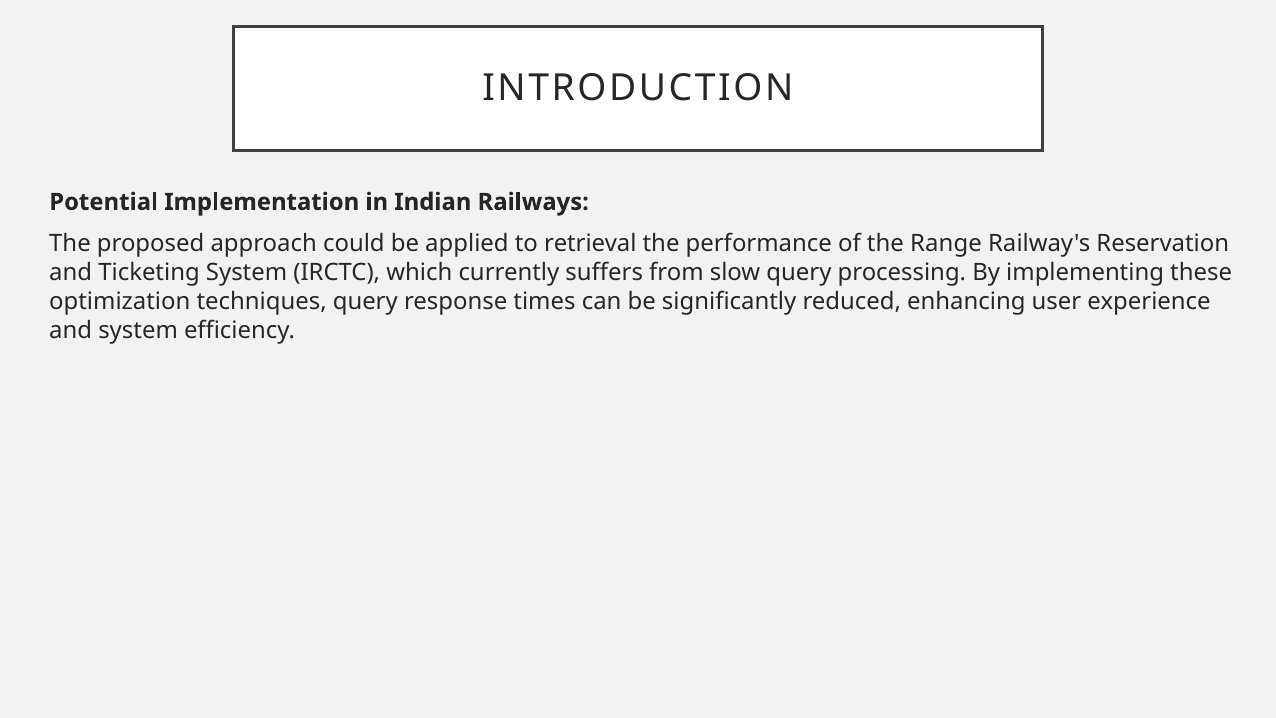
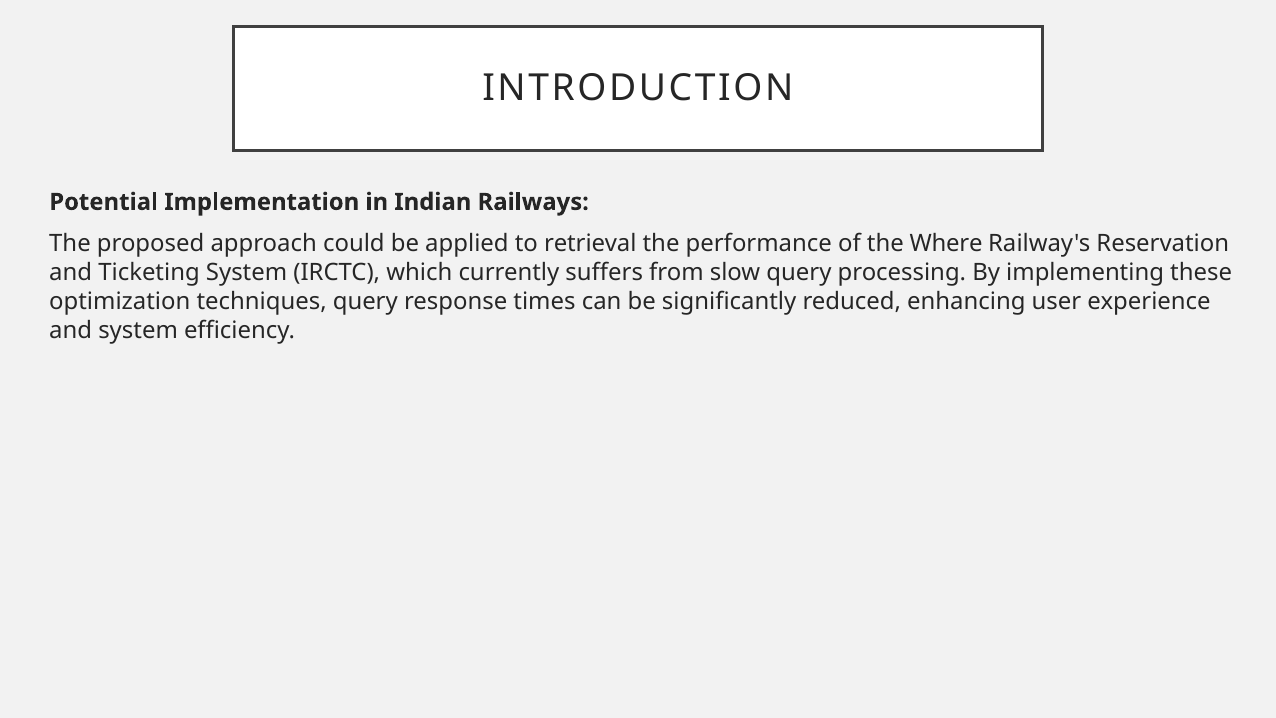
Range: Range -> Where (946, 244)
